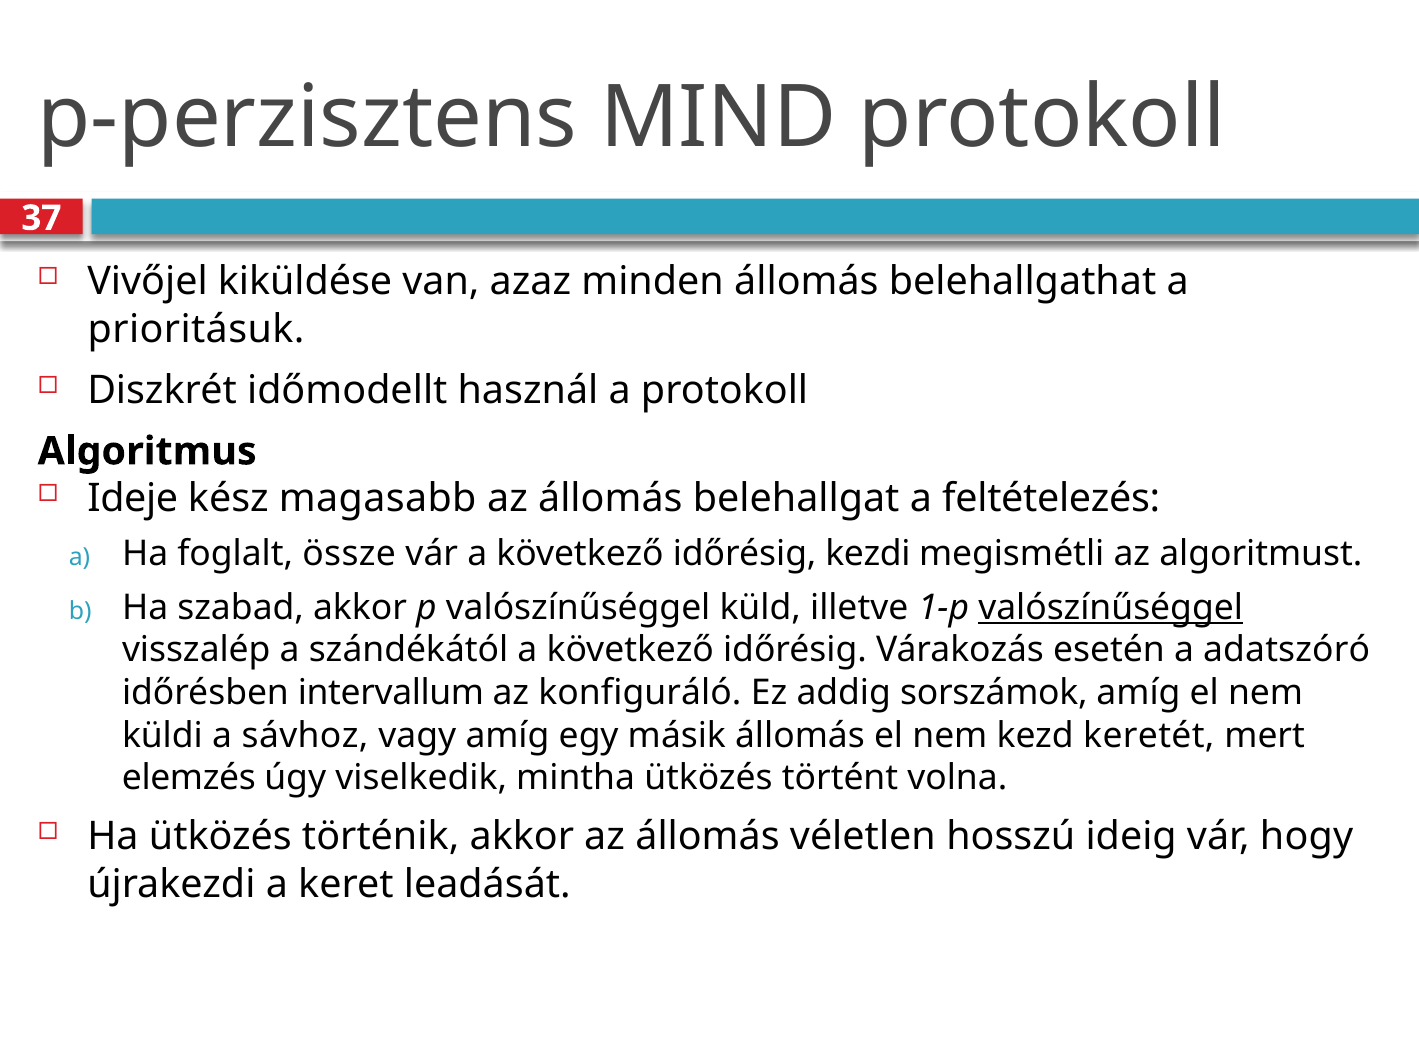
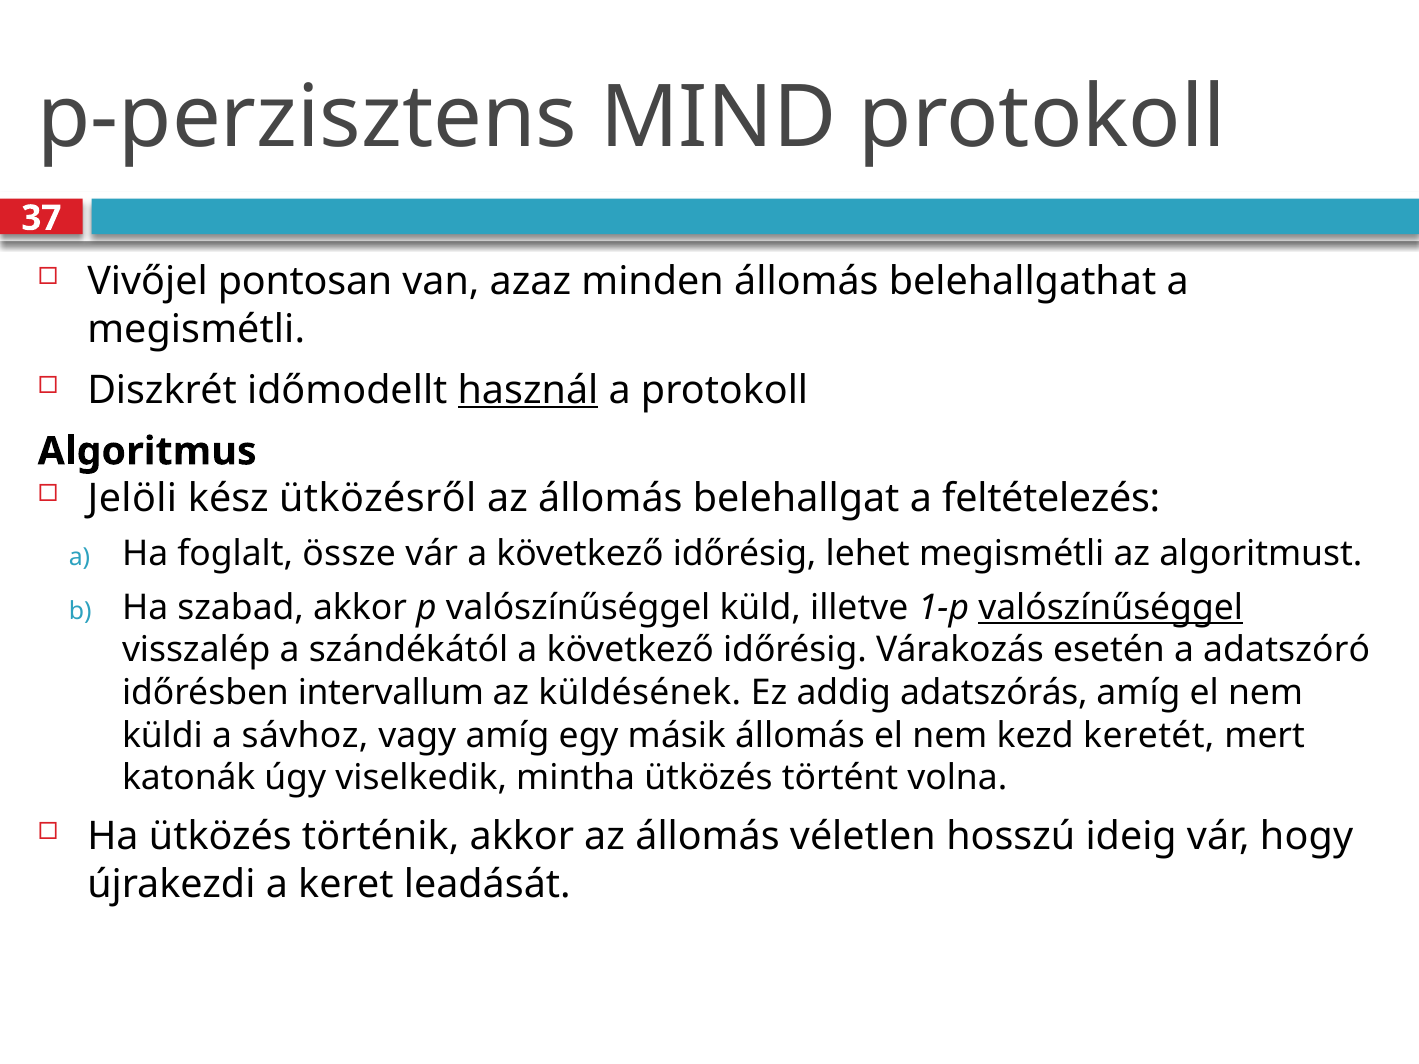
kiküldése: kiküldése -> pontosan (305, 282)
prioritásuk: prioritásuk -> megismétli (196, 329)
használ underline: none -> present (528, 390)
Ideje: Ideje -> Jelöli (132, 499)
magasabb: magasabb -> ütközésről (378, 499)
kezdi: kezdi -> lehet (868, 554)
konfiguráló: konfiguráló -> küldésének (640, 693)
sorszámok: sorszámok -> adatszórás (994, 693)
elemzés: elemzés -> katonák (189, 778)
